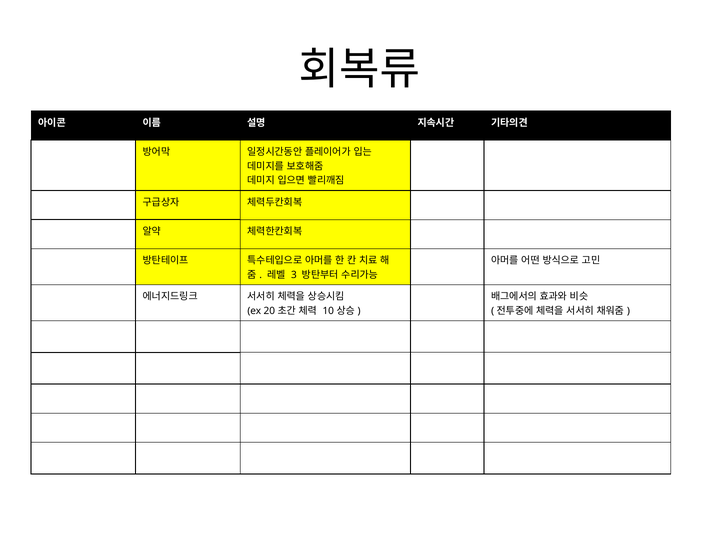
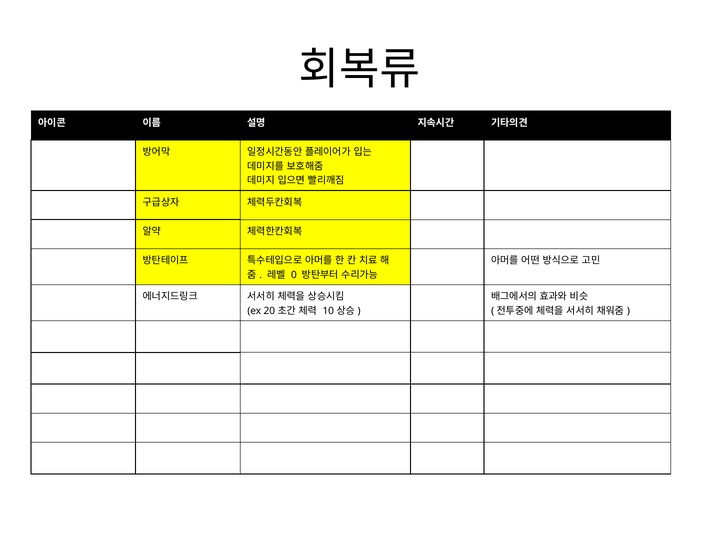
3: 3 -> 0 (294, 275)
